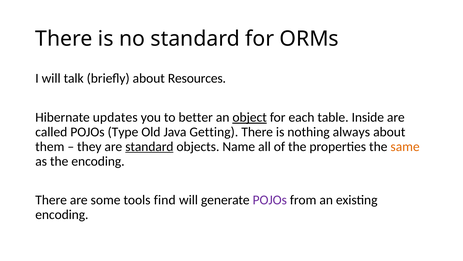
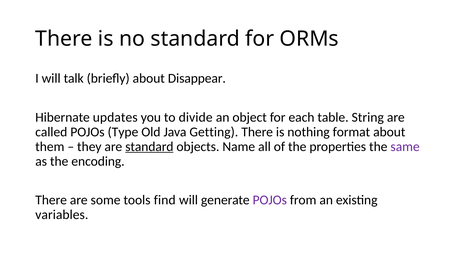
Resources: Resources -> Disappear (197, 78)
better: better -> divide (196, 117)
object underline: present -> none (250, 117)
Inside: Inside -> String (368, 117)
always: always -> format (351, 132)
same colour: orange -> purple (405, 146)
encoding: encoding -> variables (62, 214)
